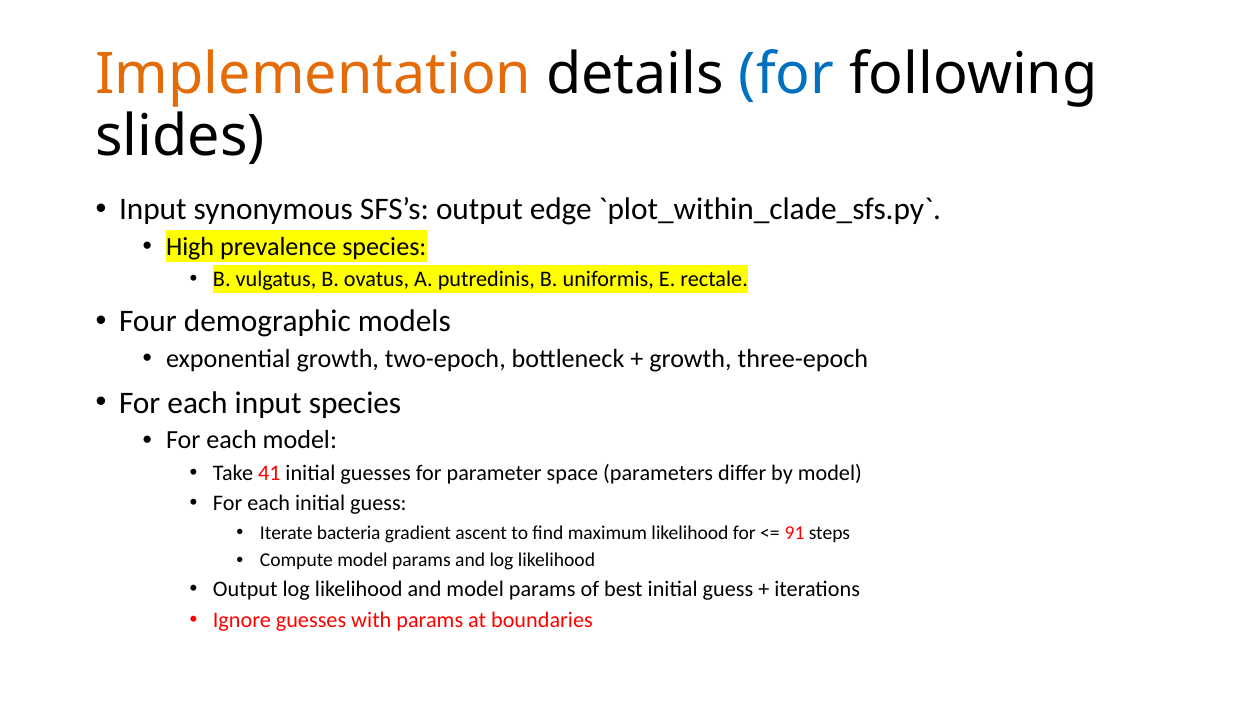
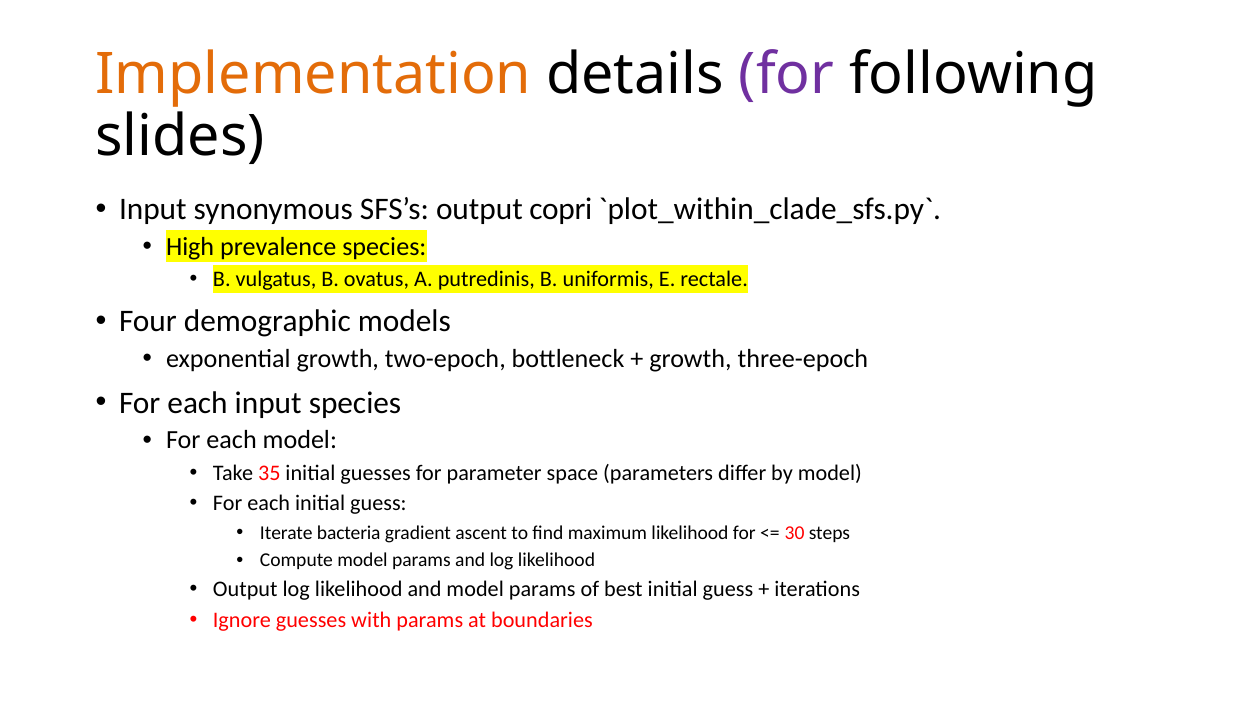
for colour: blue -> purple (787, 74)
edge: edge -> copri (561, 209)
41: 41 -> 35 (269, 473)
91: 91 -> 30 (795, 532)
